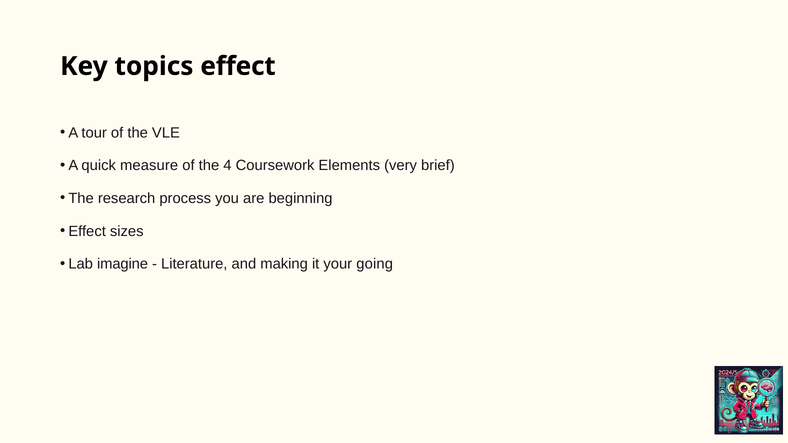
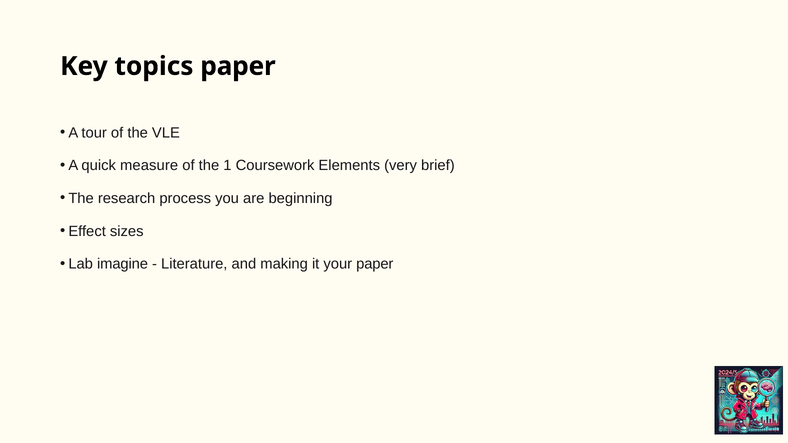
topics effect: effect -> paper (238, 66)
4: 4 -> 1 (227, 166)
your going: going -> paper (375, 264)
